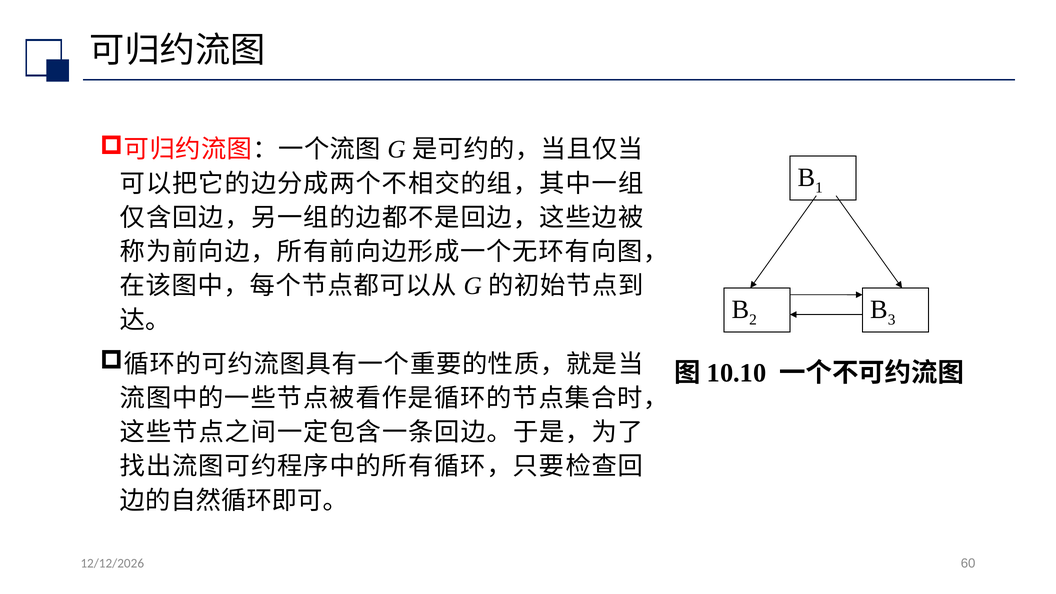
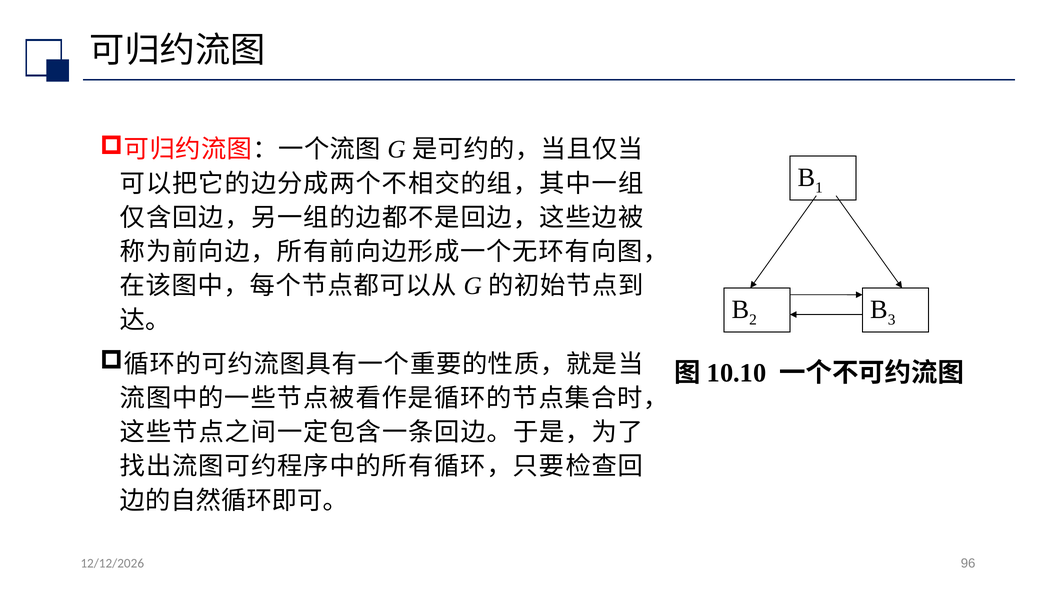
60: 60 -> 96 (968, 563)
